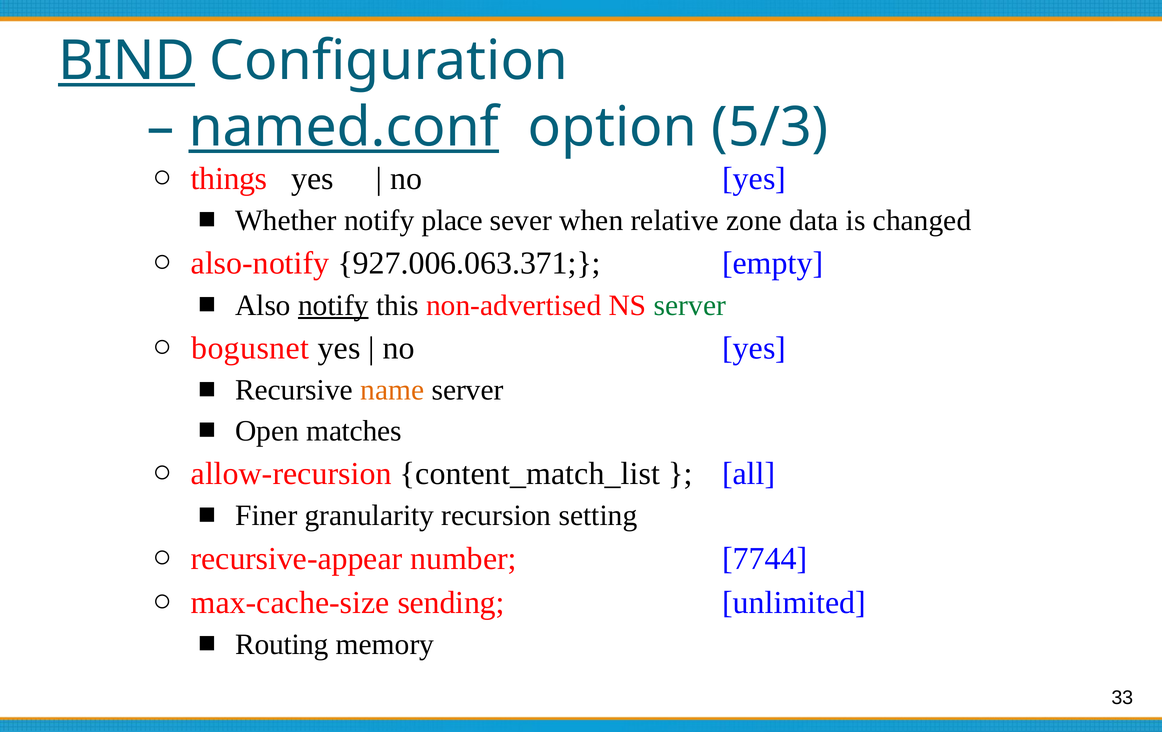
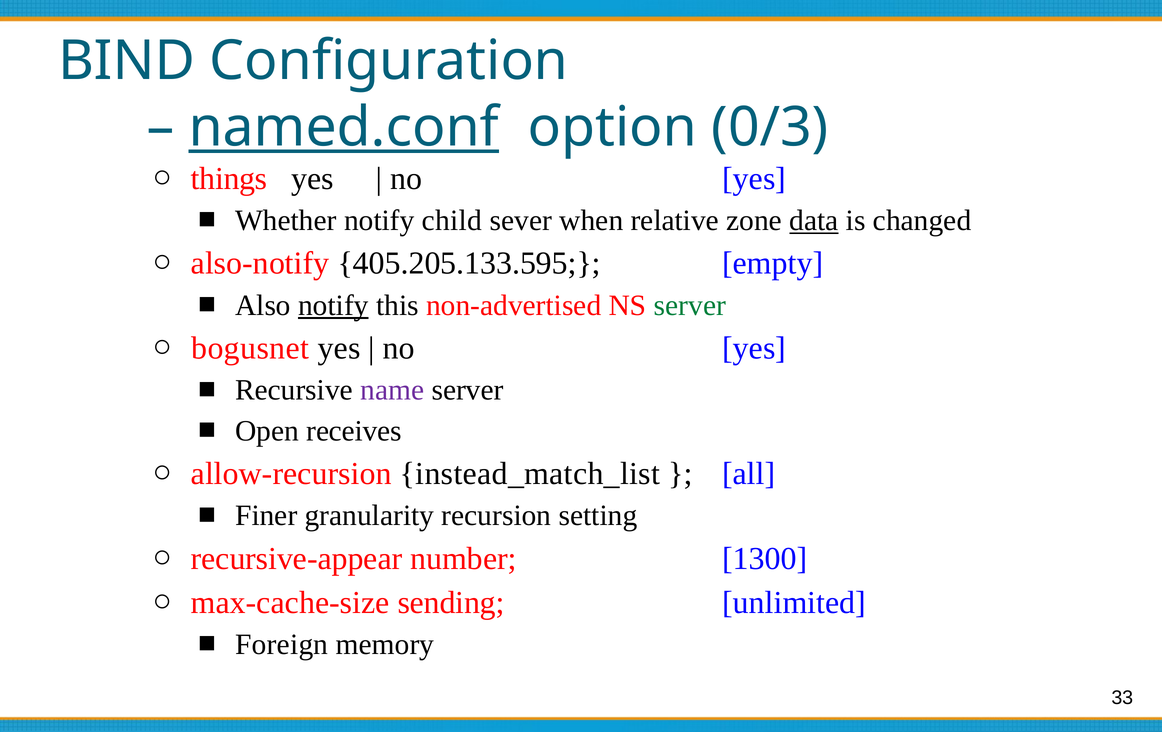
BIND underline: present -> none (127, 61)
5/3: 5/3 -> 0/3 (770, 127)
place: place -> child (452, 221)
data underline: none -> present (814, 221)
927.006.063.371: 927.006.063.371 -> 405.205.133.595 (469, 263)
name colour: orange -> purple (392, 390)
matches: matches -> receives (354, 431)
content_match_list: content_match_list -> instead_match_list (530, 474)
7744: 7744 -> 1300 (765, 559)
Routing: Routing -> Foreign (282, 645)
